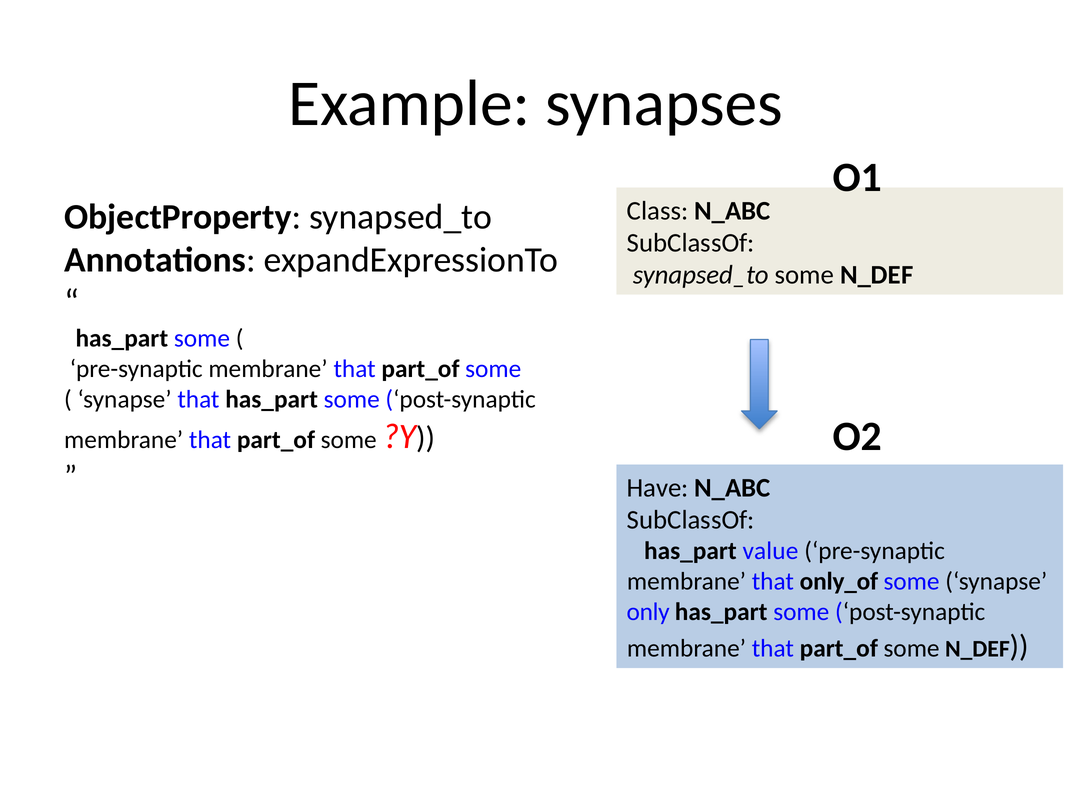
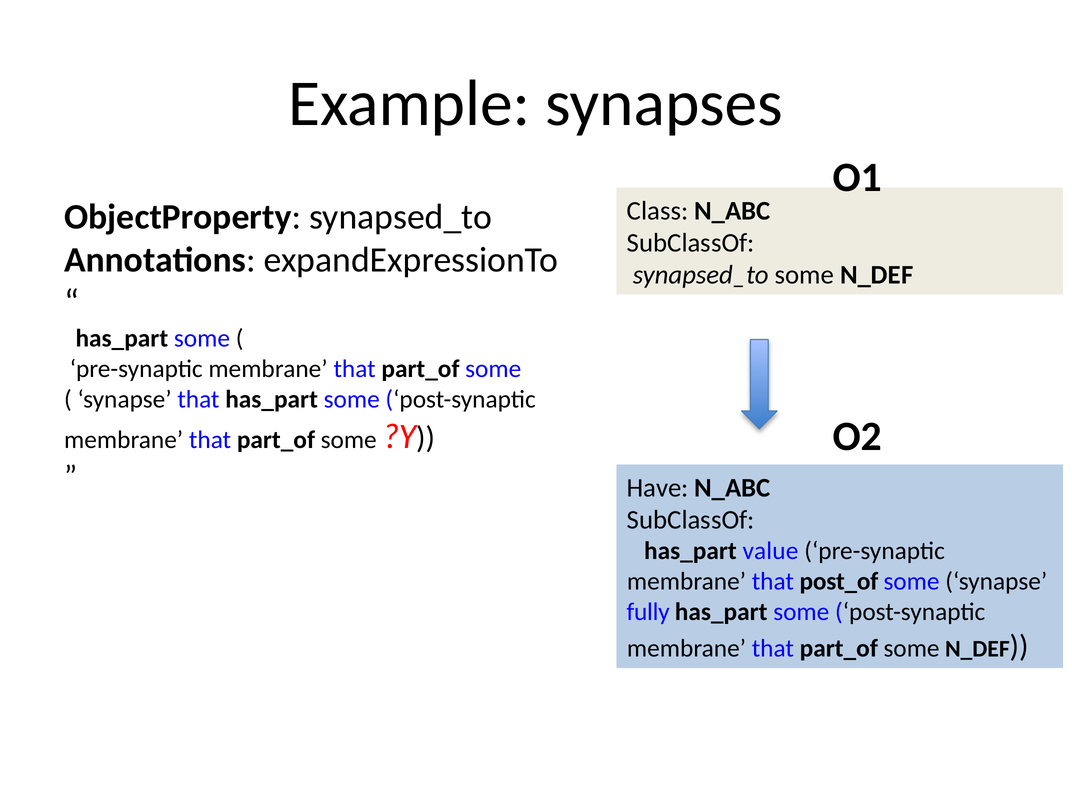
only_of: only_of -> post_of (839, 581)
only: only -> fully (648, 612)
